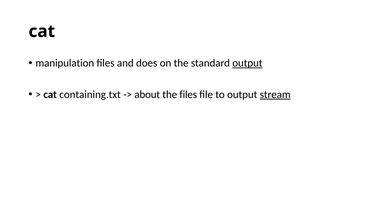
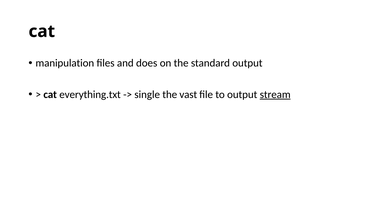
output underline: present -> none (247, 63)
containing.txt: containing.txt -> everything.txt (90, 95)
about: about -> single (147, 95)
the files: files -> vast (188, 95)
